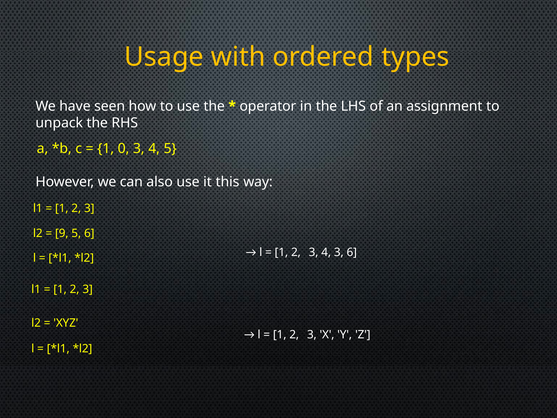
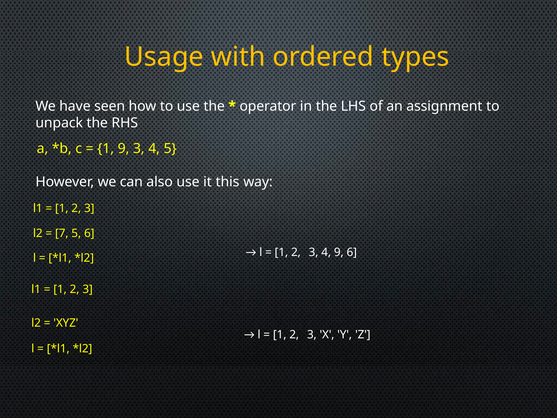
1 0: 0 -> 9 (124, 148)
9: 9 -> 7 (62, 233)
4 3: 3 -> 9 (339, 252)
